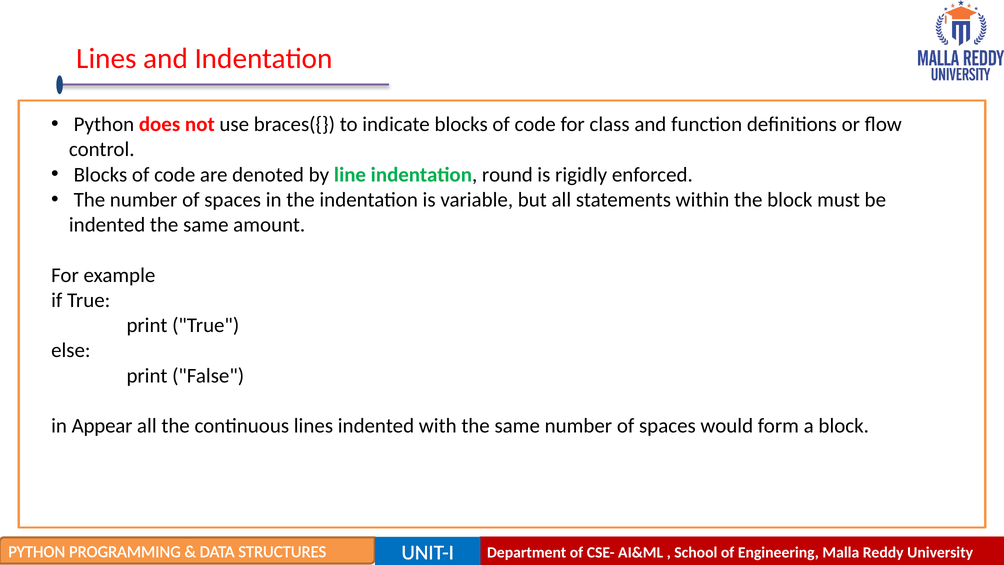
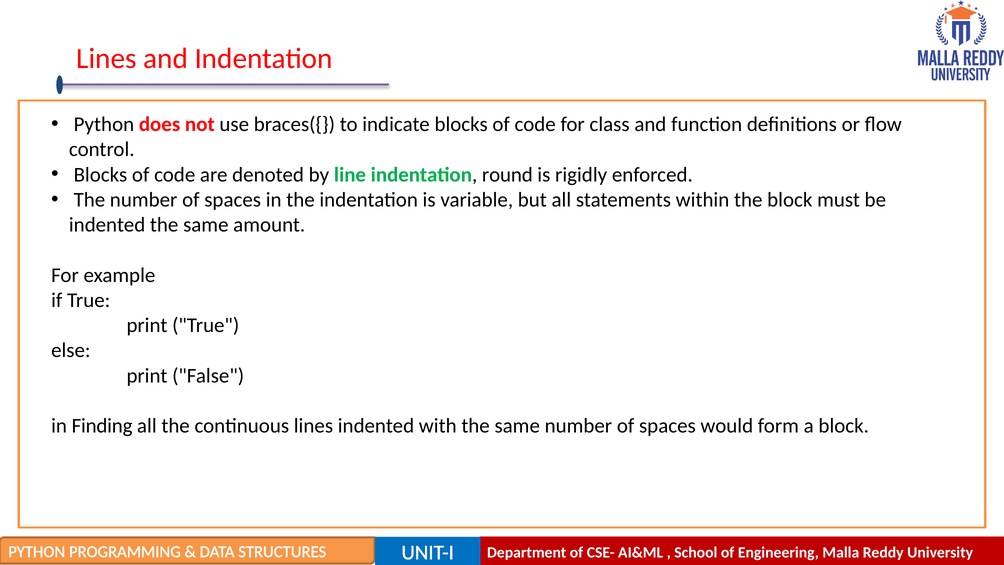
Appear: Appear -> Finding (102, 426)
